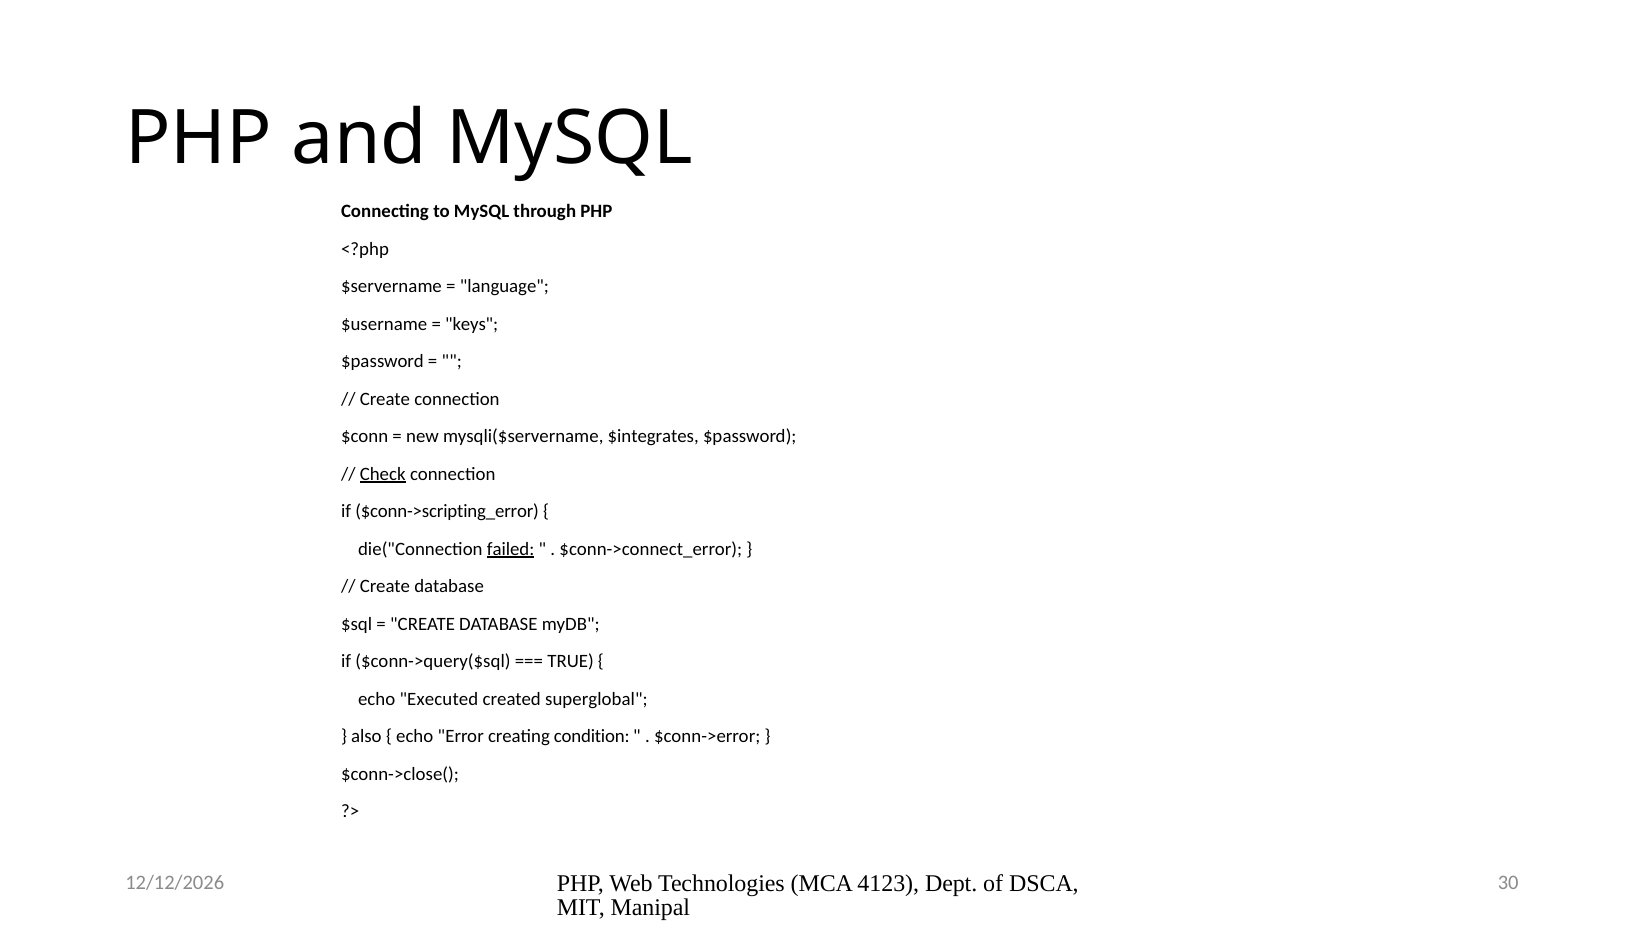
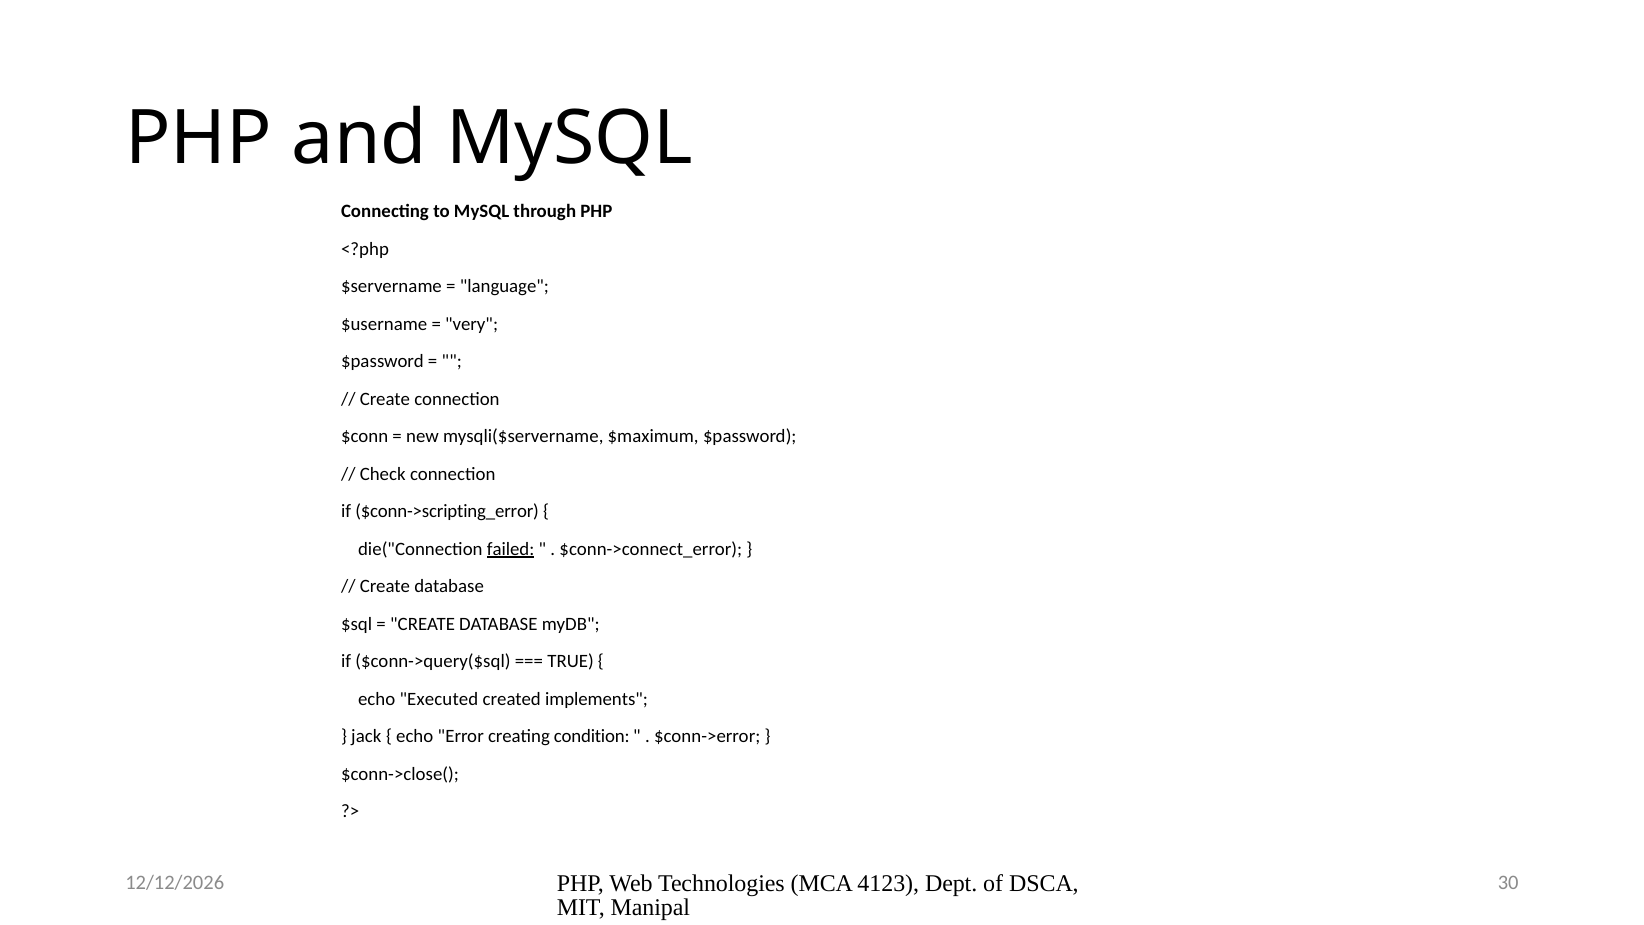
keys: keys -> very (472, 324)
$integrates: $integrates -> $maximum (653, 436)
Check underline: present -> none (383, 474)
superglobal: superglobal -> implements (596, 699)
also: also -> jack (366, 736)
